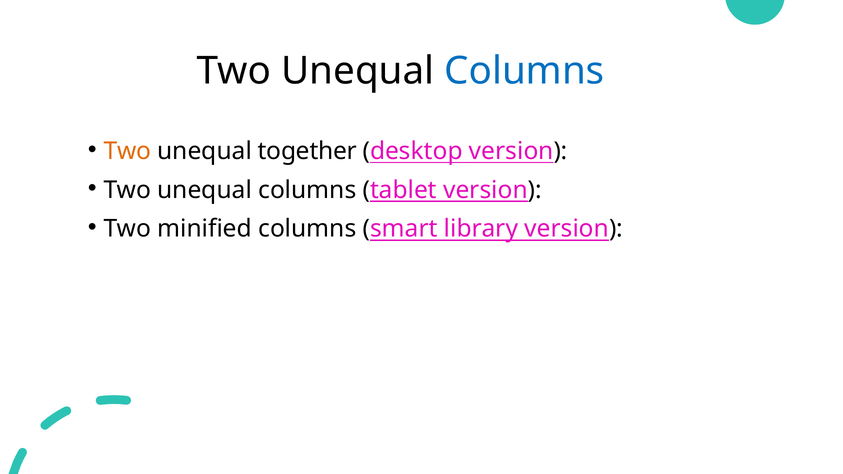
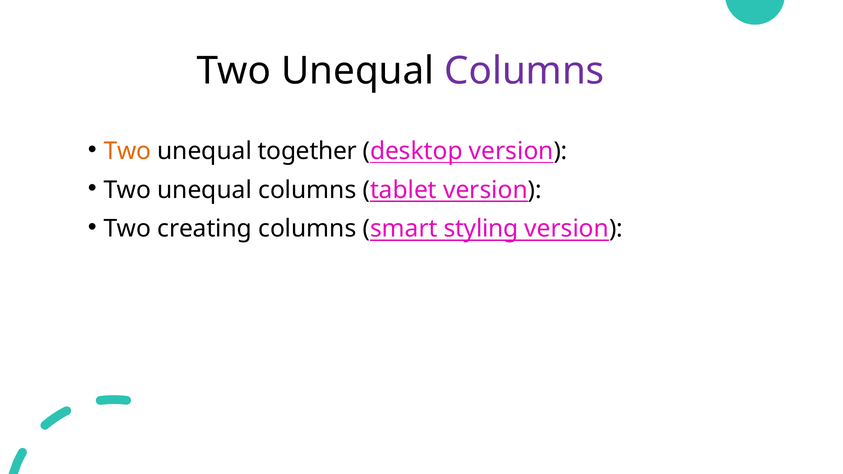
Columns colour: blue -> purple (524, 71)
minified: minified -> creating (205, 229)
library: library -> styling (481, 229)
